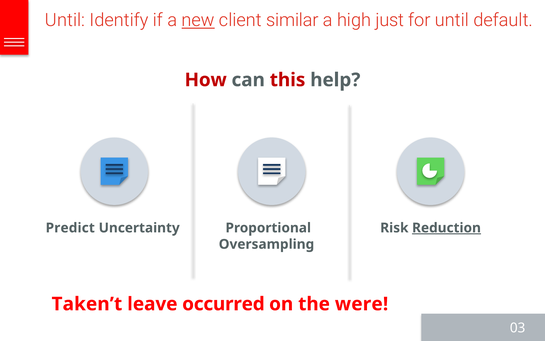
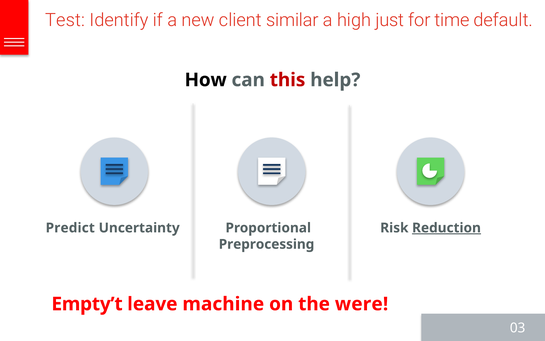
Until: Until -> Test (65, 20)
new underline: present -> none (198, 20)
for until: until -> time (452, 20)
How colour: red -> black (206, 80)
Oversampling: Oversampling -> Preprocessing (267, 244)
Taken’t: Taken’t -> Empty’t (87, 304)
occurred: occurred -> machine (223, 304)
